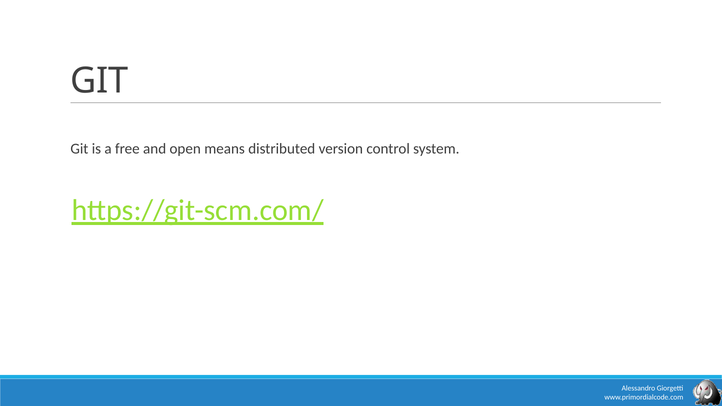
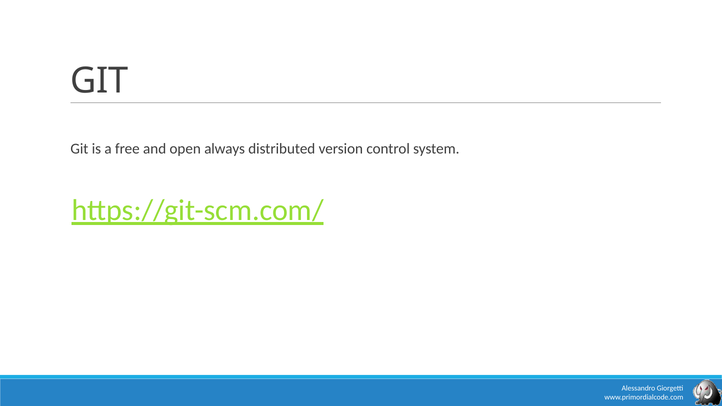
means: means -> always (225, 149)
